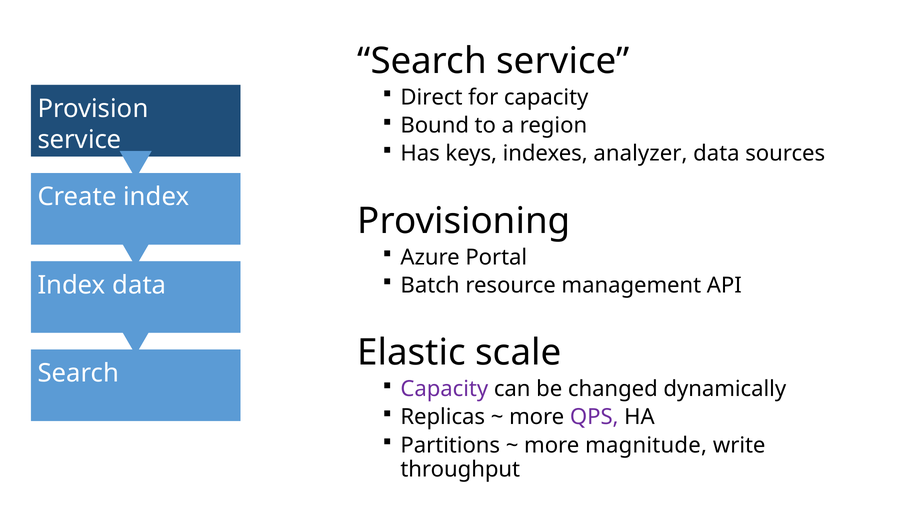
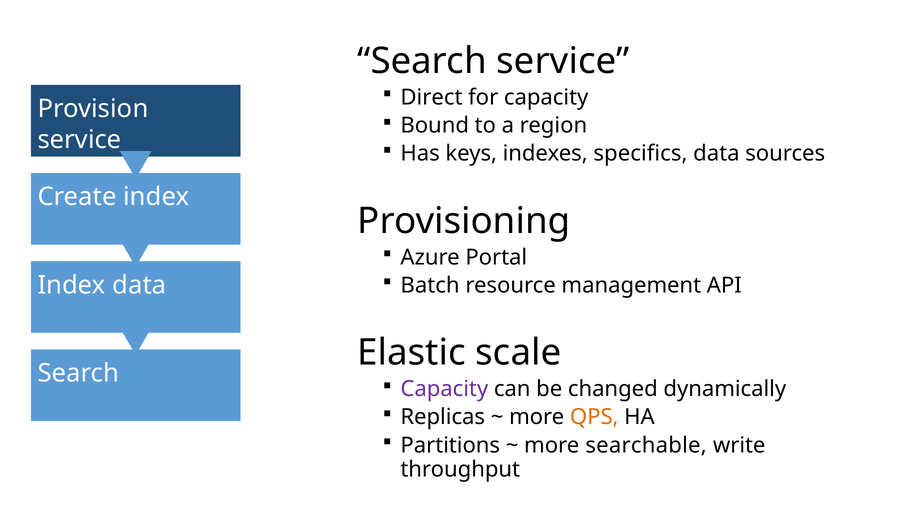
analyzer: analyzer -> specifics (640, 154)
QPS colour: purple -> orange (594, 417)
magnitude: magnitude -> searchable (646, 446)
